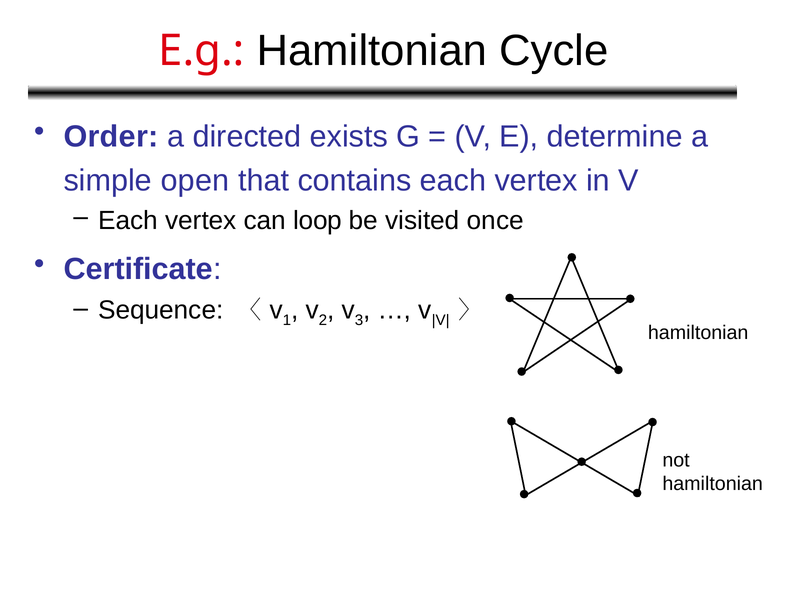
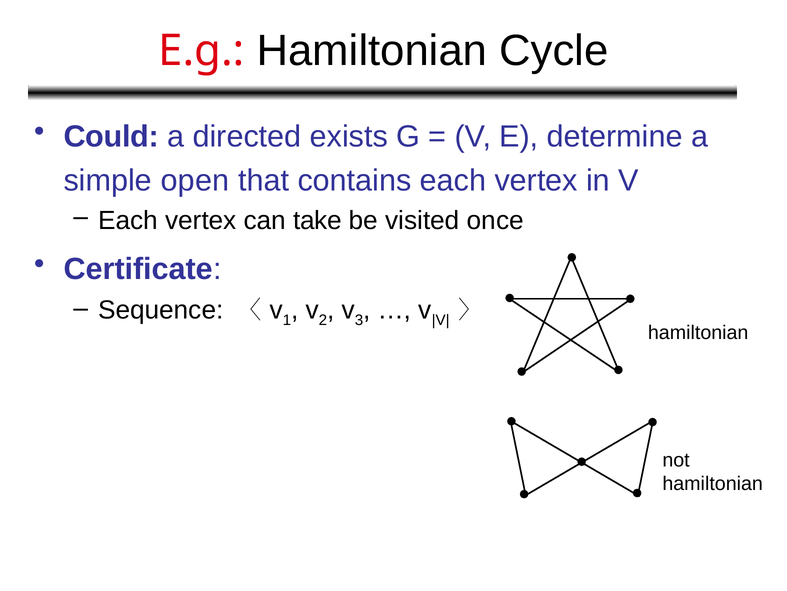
Order: Order -> Could (111, 136)
loop: loop -> take (318, 220)
